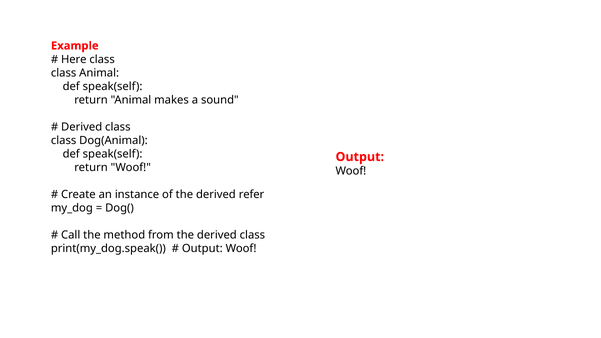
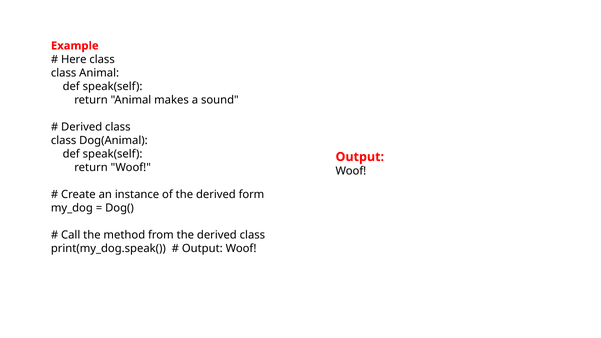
refer: refer -> form (252, 195)
